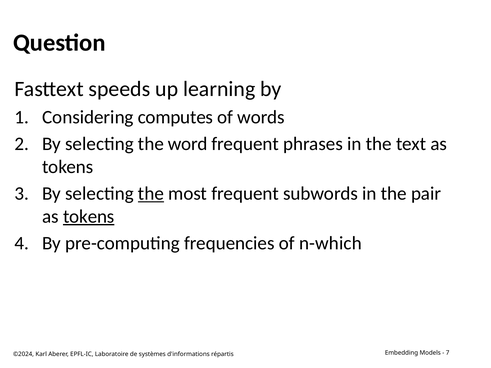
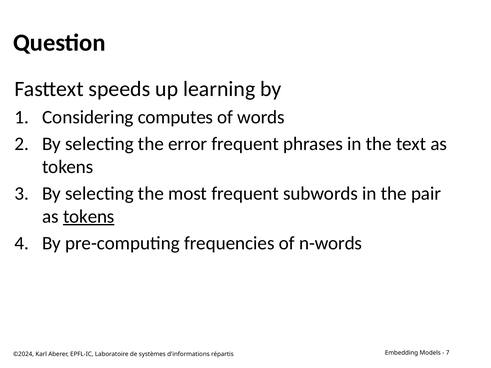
word: word -> error (188, 144)
the underline: present -> none (151, 194)
n-which: n-which -> n-words (331, 243)
